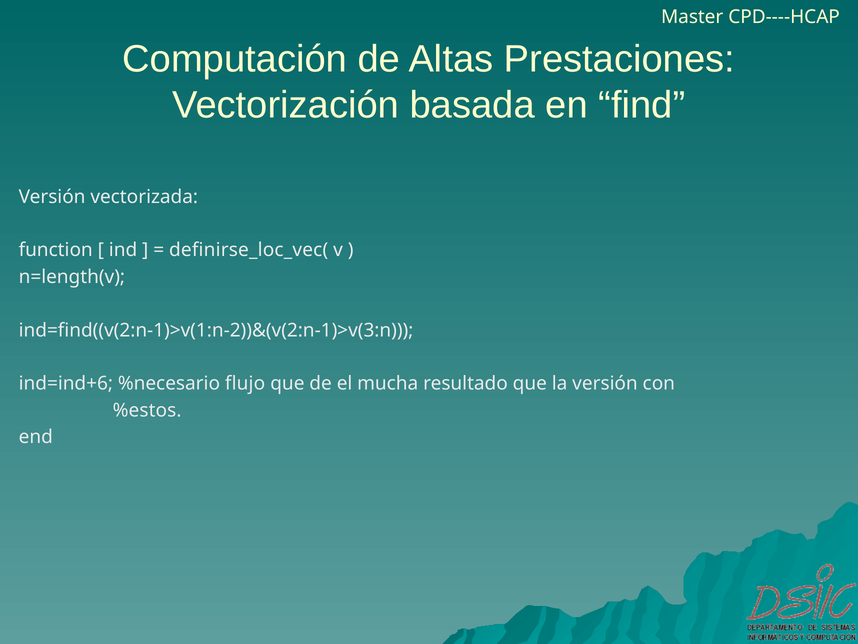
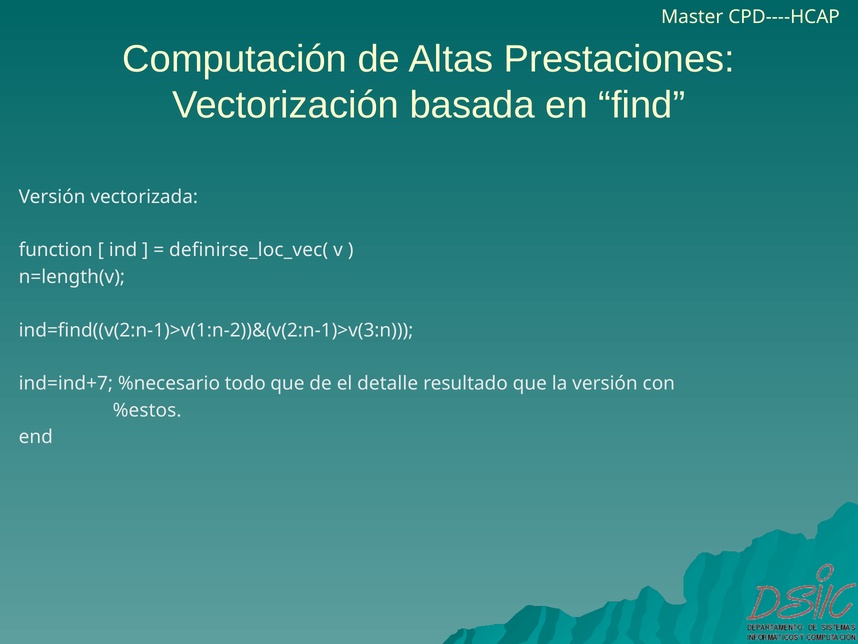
ind=ind+6: ind=ind+6 -> ind=ind+7 (66, 383)
flujo: flujo -> todo (245, 383)
mucha: mucha -> detalle (388, 383)
